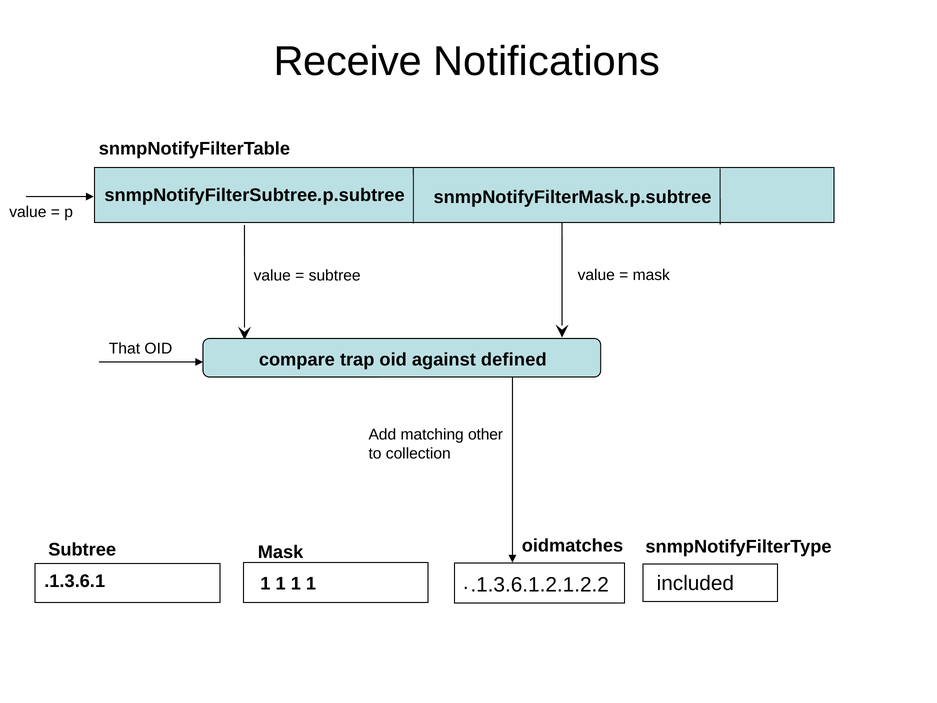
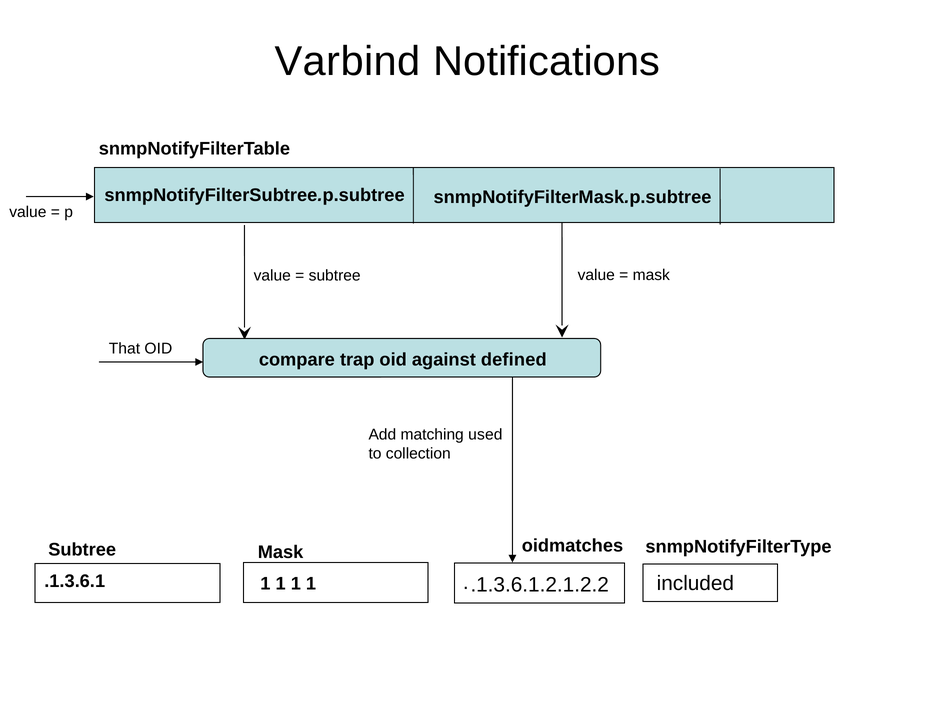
Receive: Receive -> Varbind (348, 61)
other: other -> used (485, 435)
